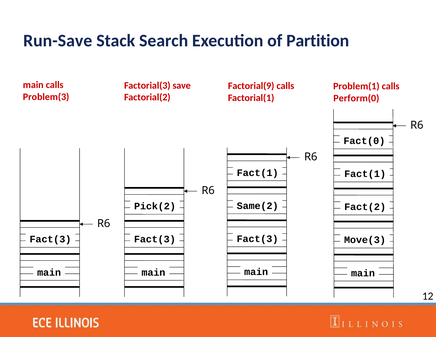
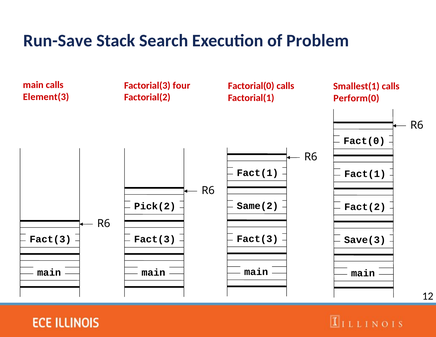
Partition: Partition -> Problem (318, 41)
save: save -> four (182, 85)
Factorial(9: Factorial(9 -> Factorial(0 (251, 86)
Problem(1: Problem(1 -> Smallest(1 (356, 86)
Problem(3: Problem(3 -> Element(3 (46, 97)
Move(3: Move(3 -> Save(3 (365, 240)
